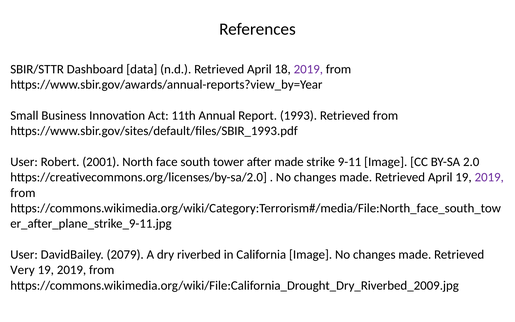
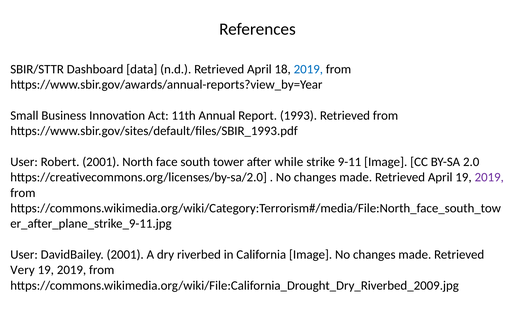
2019 colour: purple -> blue (308, 69)
after made: made -> while (289, 162)
DavidBailey 2079: 2079 -> 2001 (125, 254)
